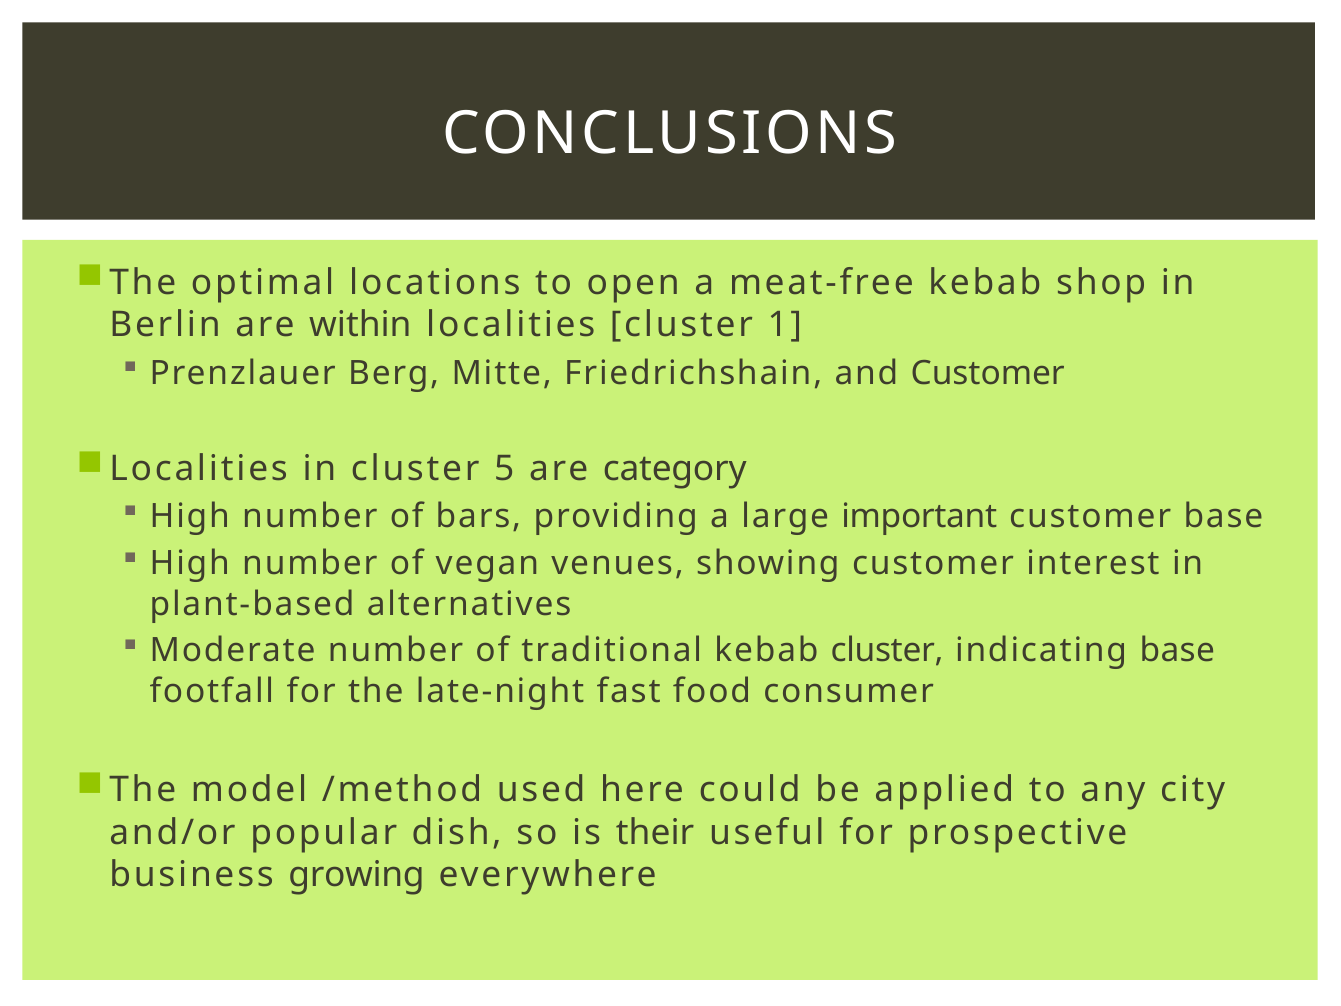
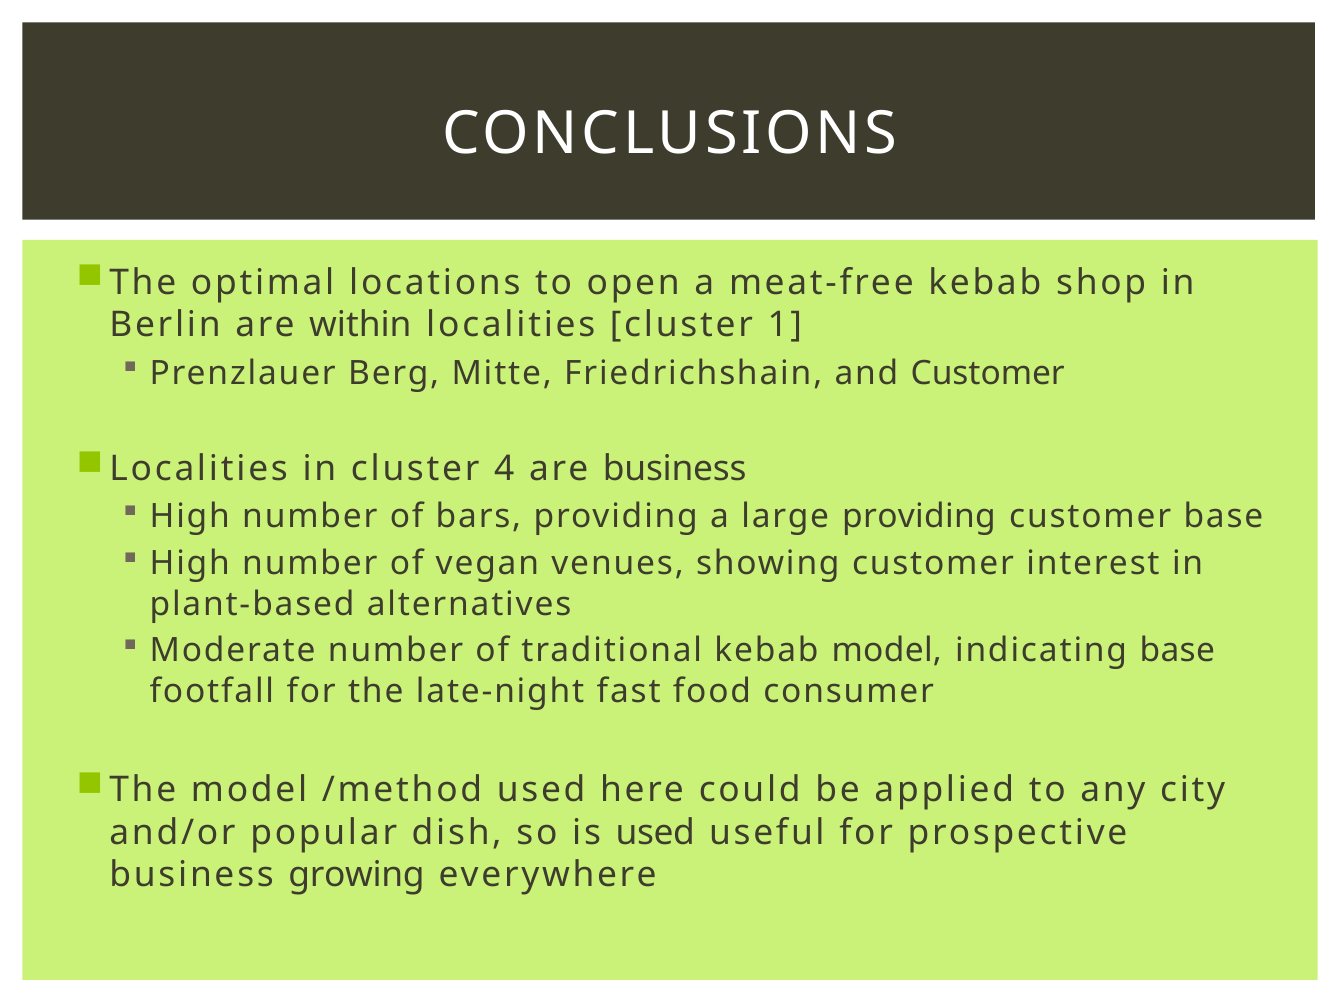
5: 5 -> 4 (504, 469)
are category: category -> business (675, 469)
large important: important -> providing (919, 517)
kebab cluster: cluster -> model (887, 651)
is their: their -> used (655, 832)
